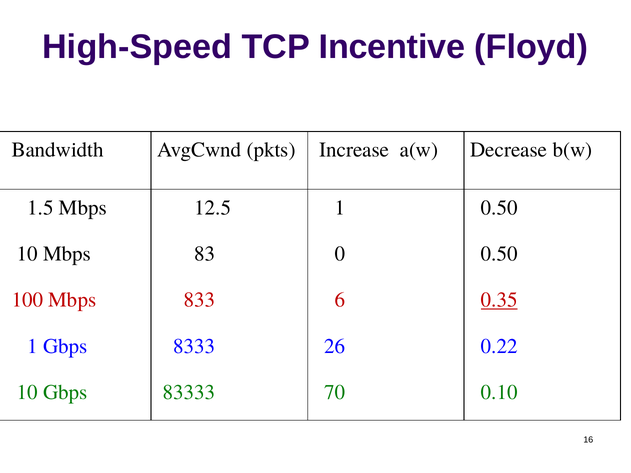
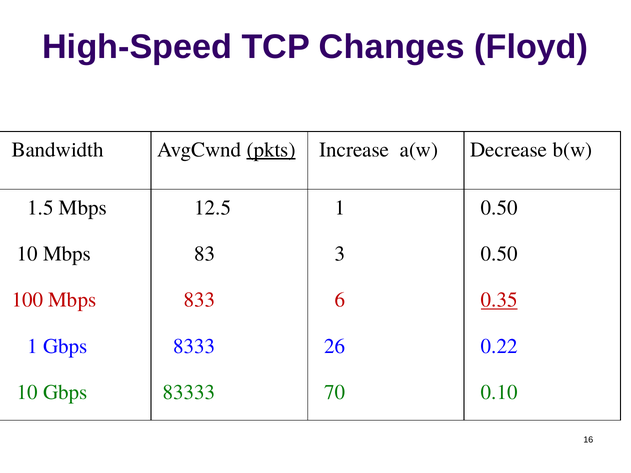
Incentive: Incentive -> Changes (392, 47)
pkts underline: none -> present (271, 150)
0: 0 -> 3 (340, 254)
